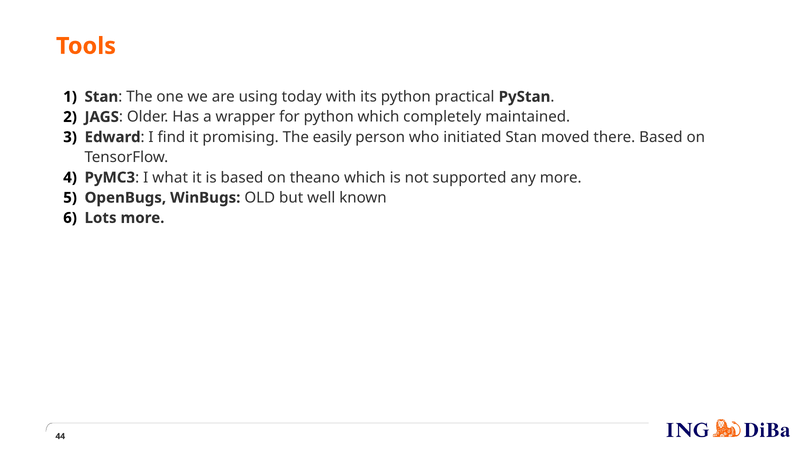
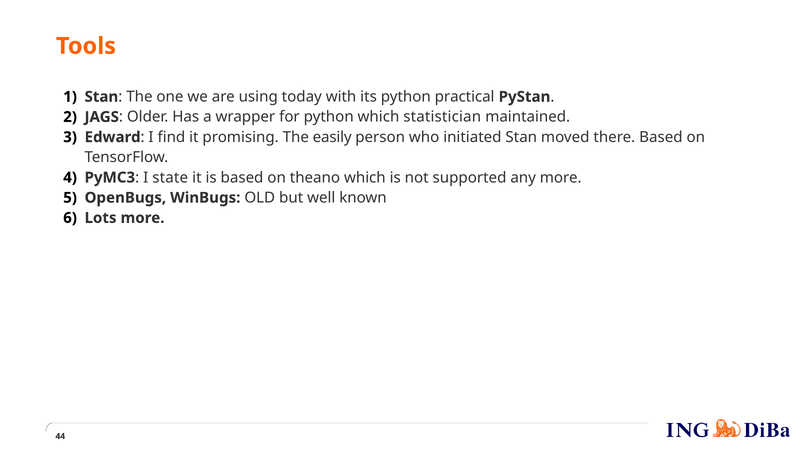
completely: completely -> statistician (442, 117)
what: what -> state (170, 177)
